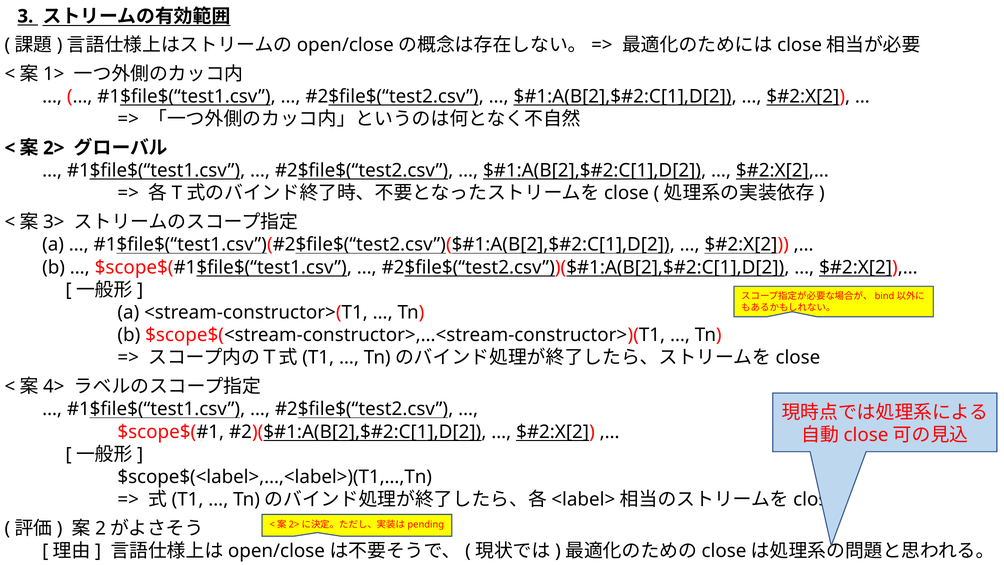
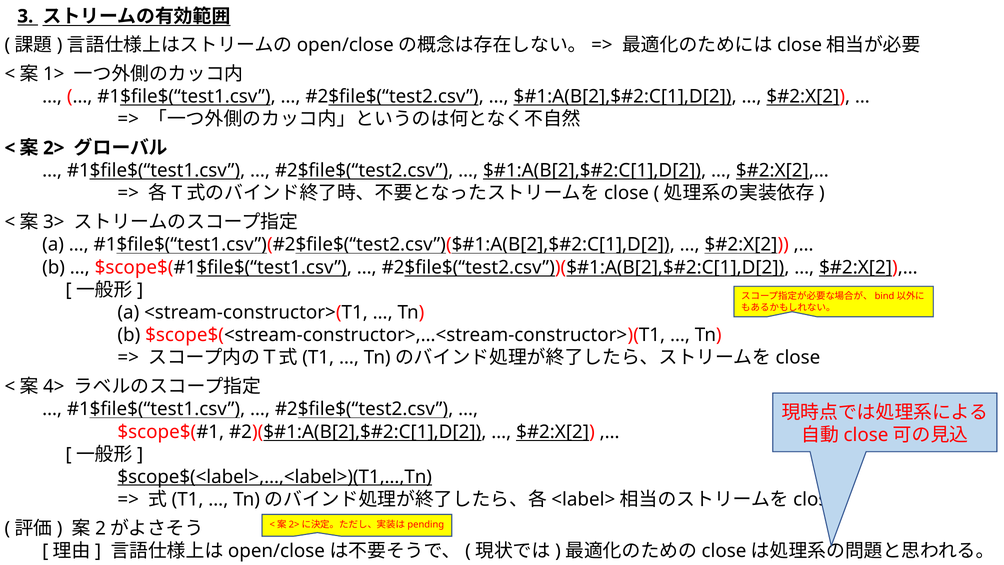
$scope$(<label>,…,<label>)(T1,…,Tn underline: none -> present (275, 477)
